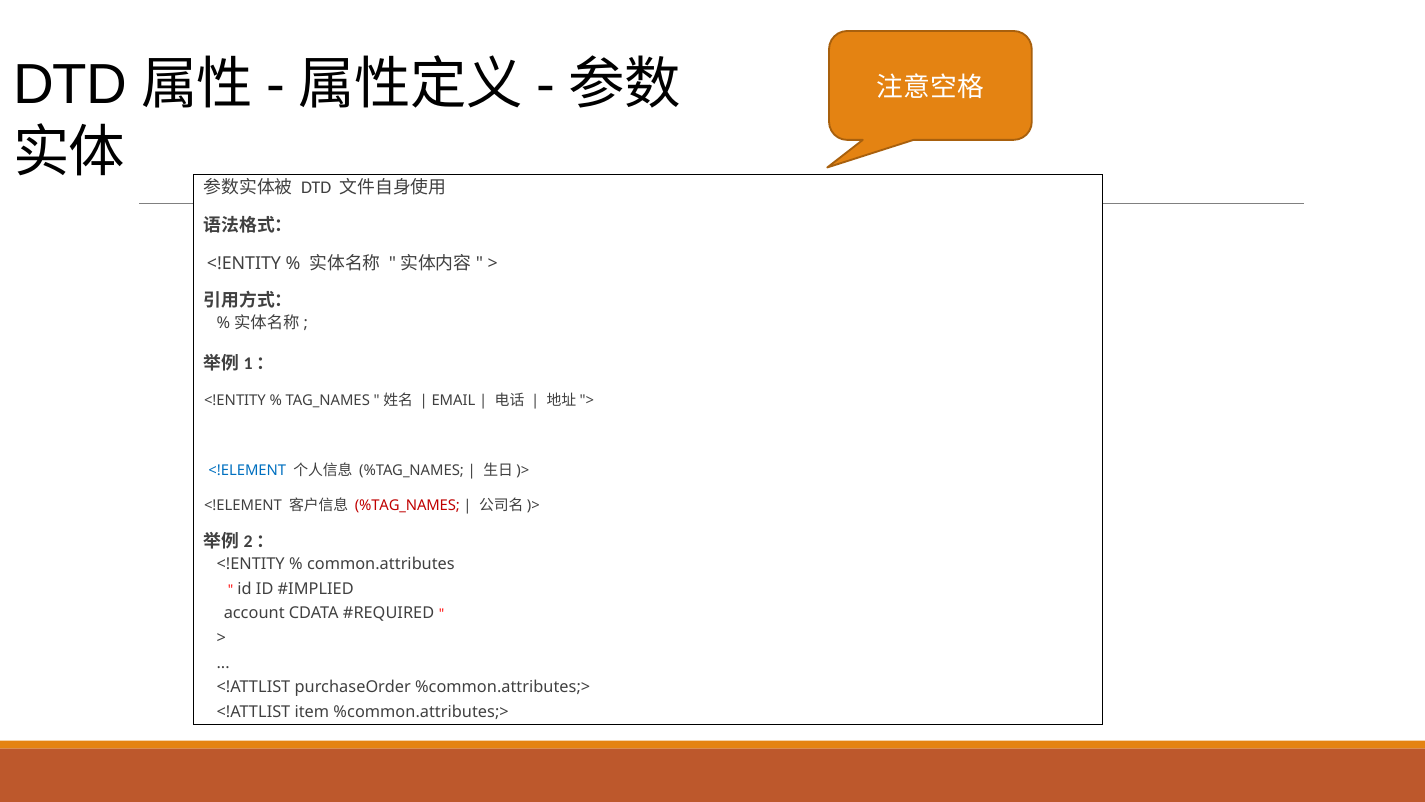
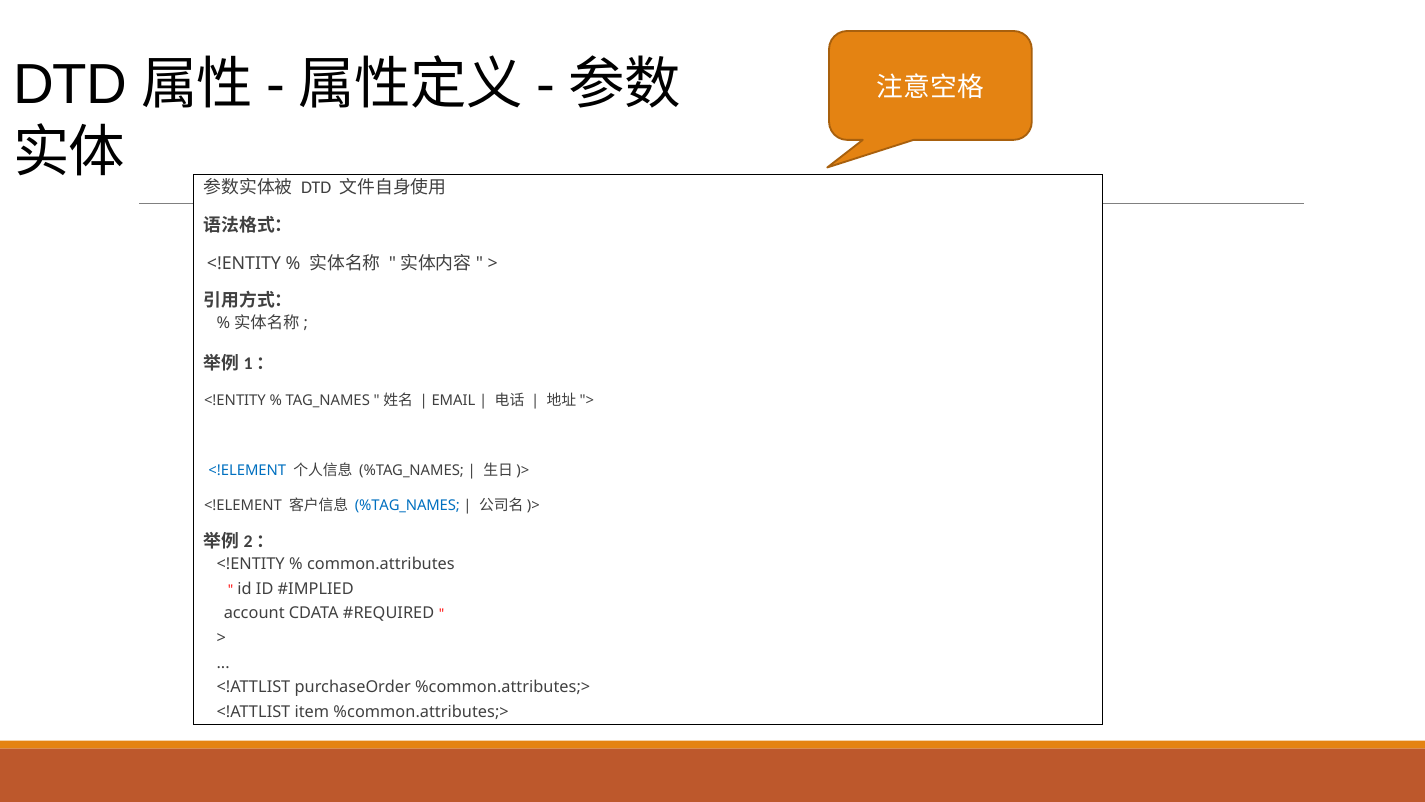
%TAG_NAMES colour: red -> blue (407, 505)
